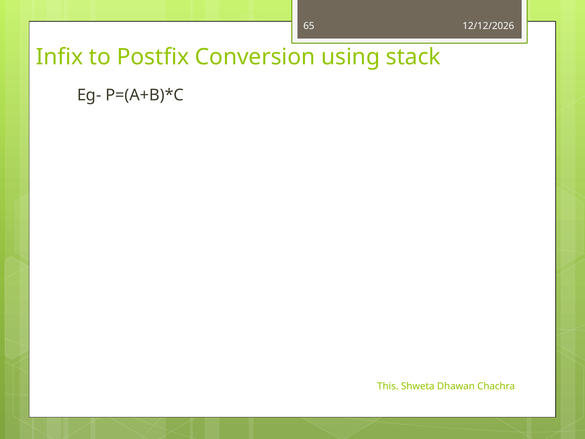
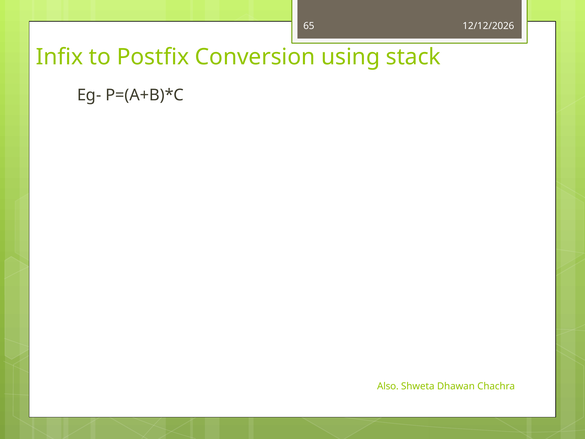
This: This -> Also (388, 386)
